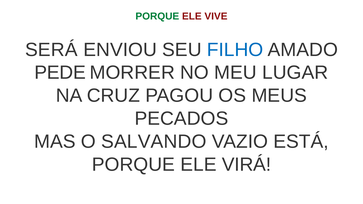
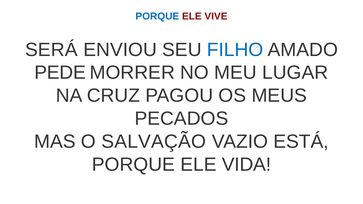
PORQUE colour: green -> blue (157, 16)
SALVANDO: SALVANDO -> SALVAÇÃO (154, 142)
VIRÁ: VIRÁ -> VIDA (246, 165)
